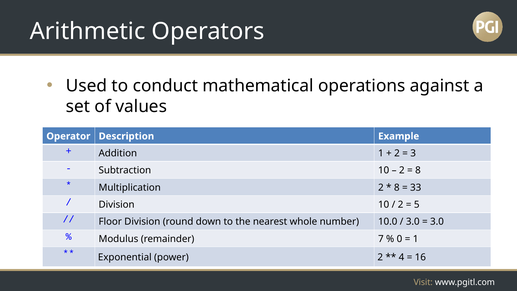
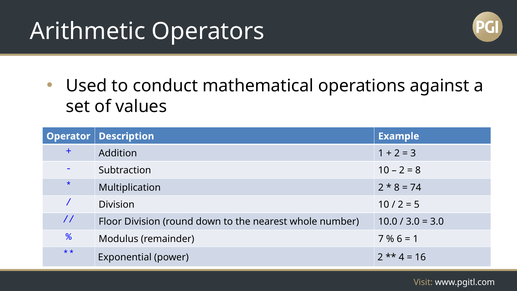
33: 33 -> 74 (416, 187)
0: 0 -> 6 (400, 239)
